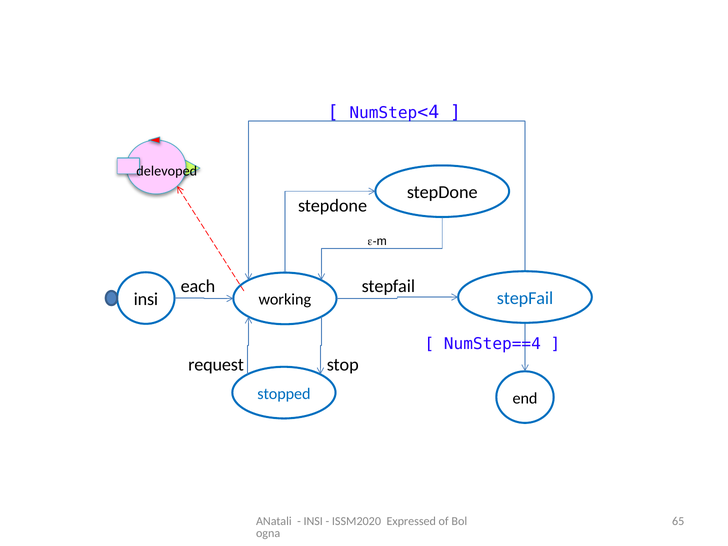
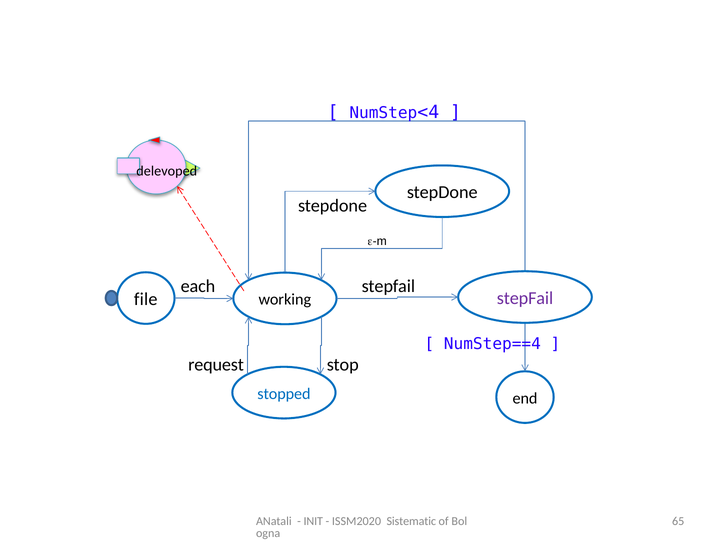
stepFail colour: blue -> purple (525, 298)
insi: insi -> file (146, 299)
INSI: INSI -> INIT (313, 521)
Expressed: Expressed -> Sistematic (411, 521)
